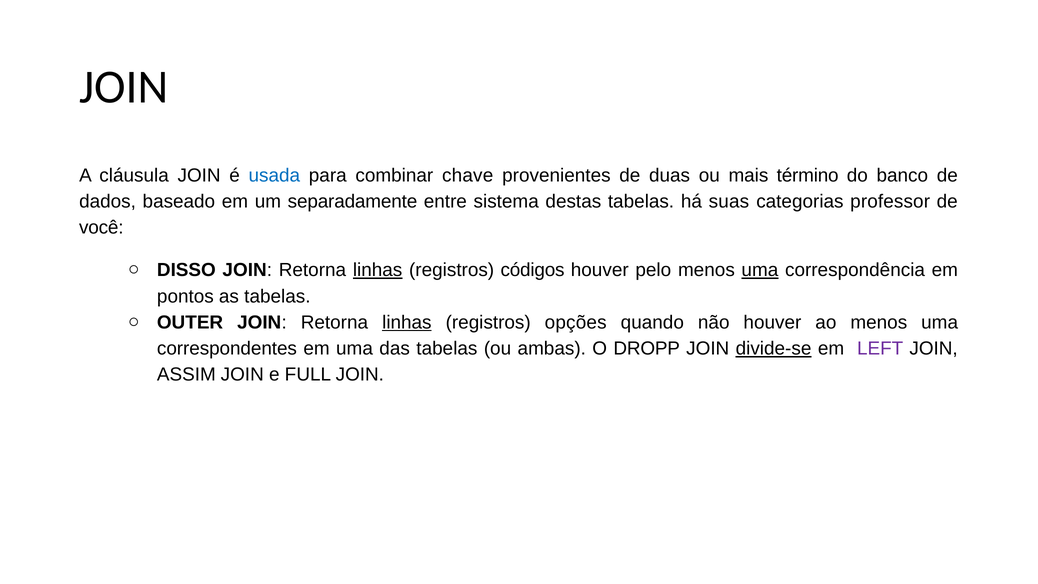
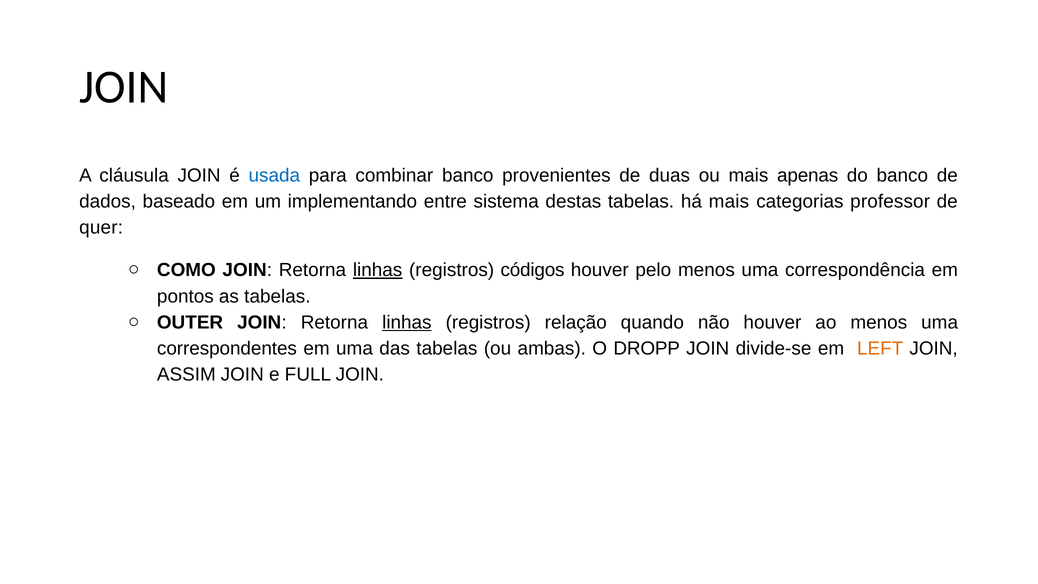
combinar chave: chave -> banco (468, 175)
término: término -> apenas (808, 175)
separadamente: separadamente -> implementando (352, 202)
há suas: suas -> mais (729, 202)
você: você -> quer (101, 228)
DISSO: DISSO -> COMO (186, 270)
uma underline: present -> none (760, 270)
opções: opções -> relação (576, 322)
divide-se underline: present -> none (774, 348)
LEFT colour: purple -> orange (880, 348)
